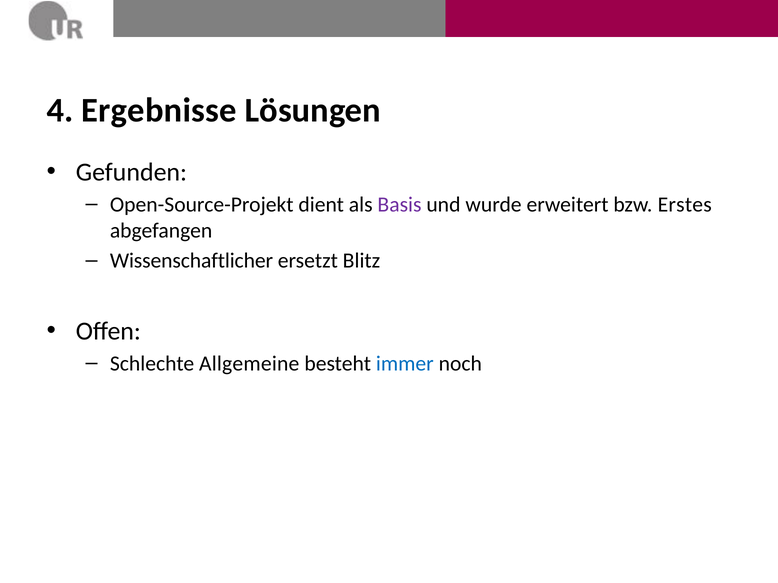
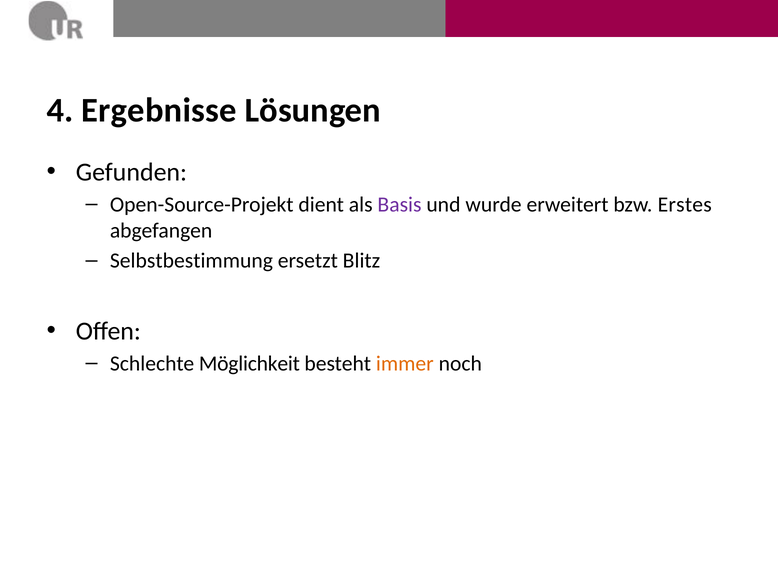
Wissenschaftlicher: Wissenschaftlicher -> Selbstbestimmung (191, 261)
Allgemeine: Allgemeine -> Möglichkeit (249, 364)
immer colour: blue -> orange (405, 364)
